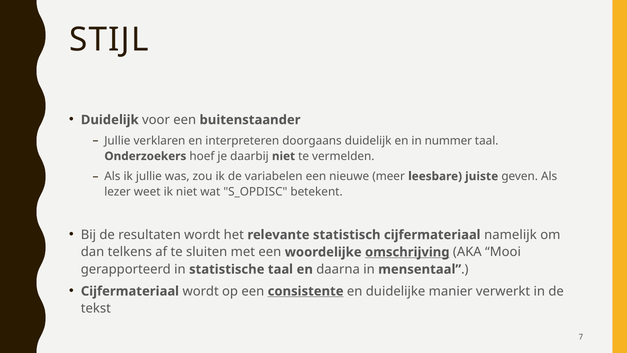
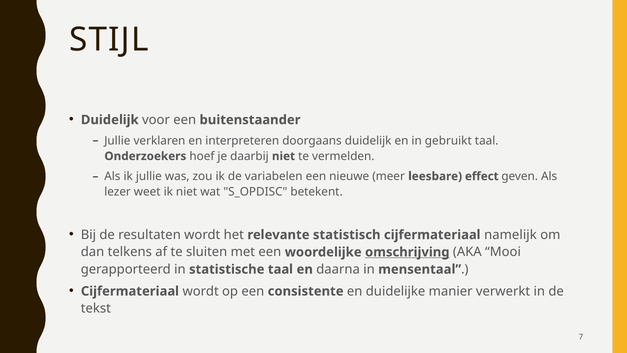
nummer: nummer -> gebruikt (448, 141)
juiste: juiste -> effect (482, 176)
consistente underline: present -> none (306, 291)
